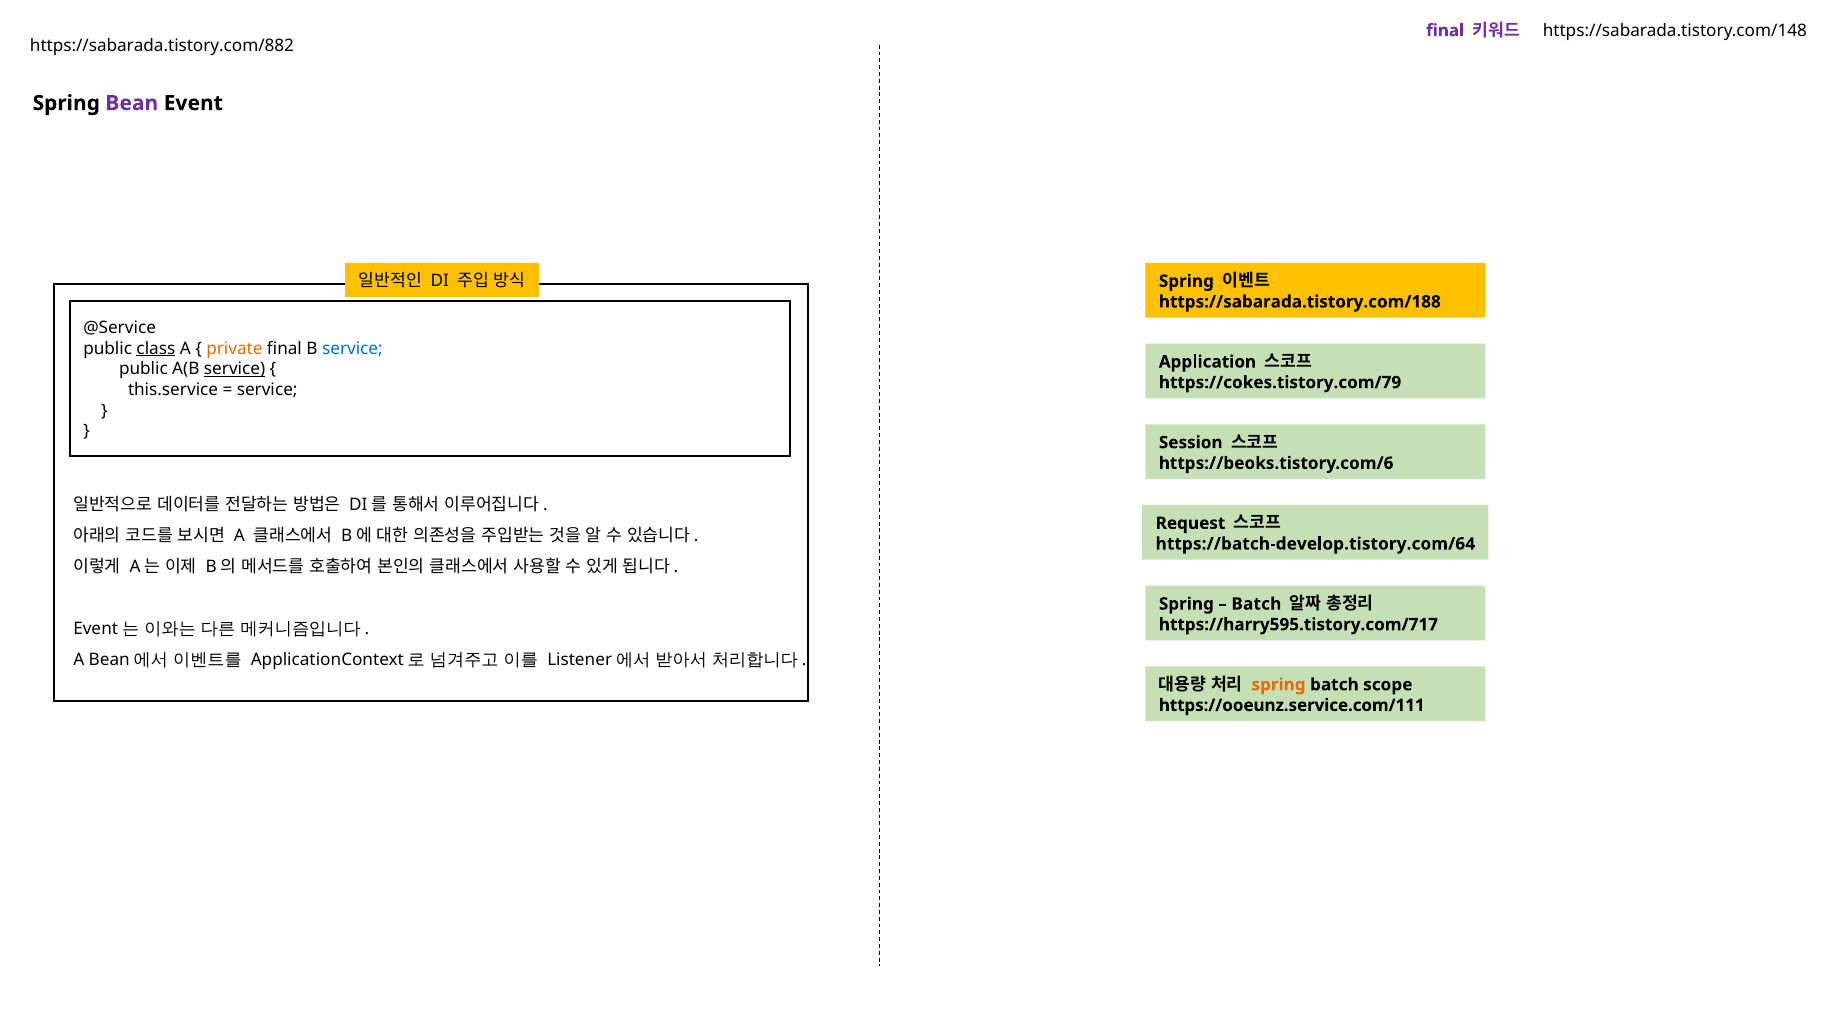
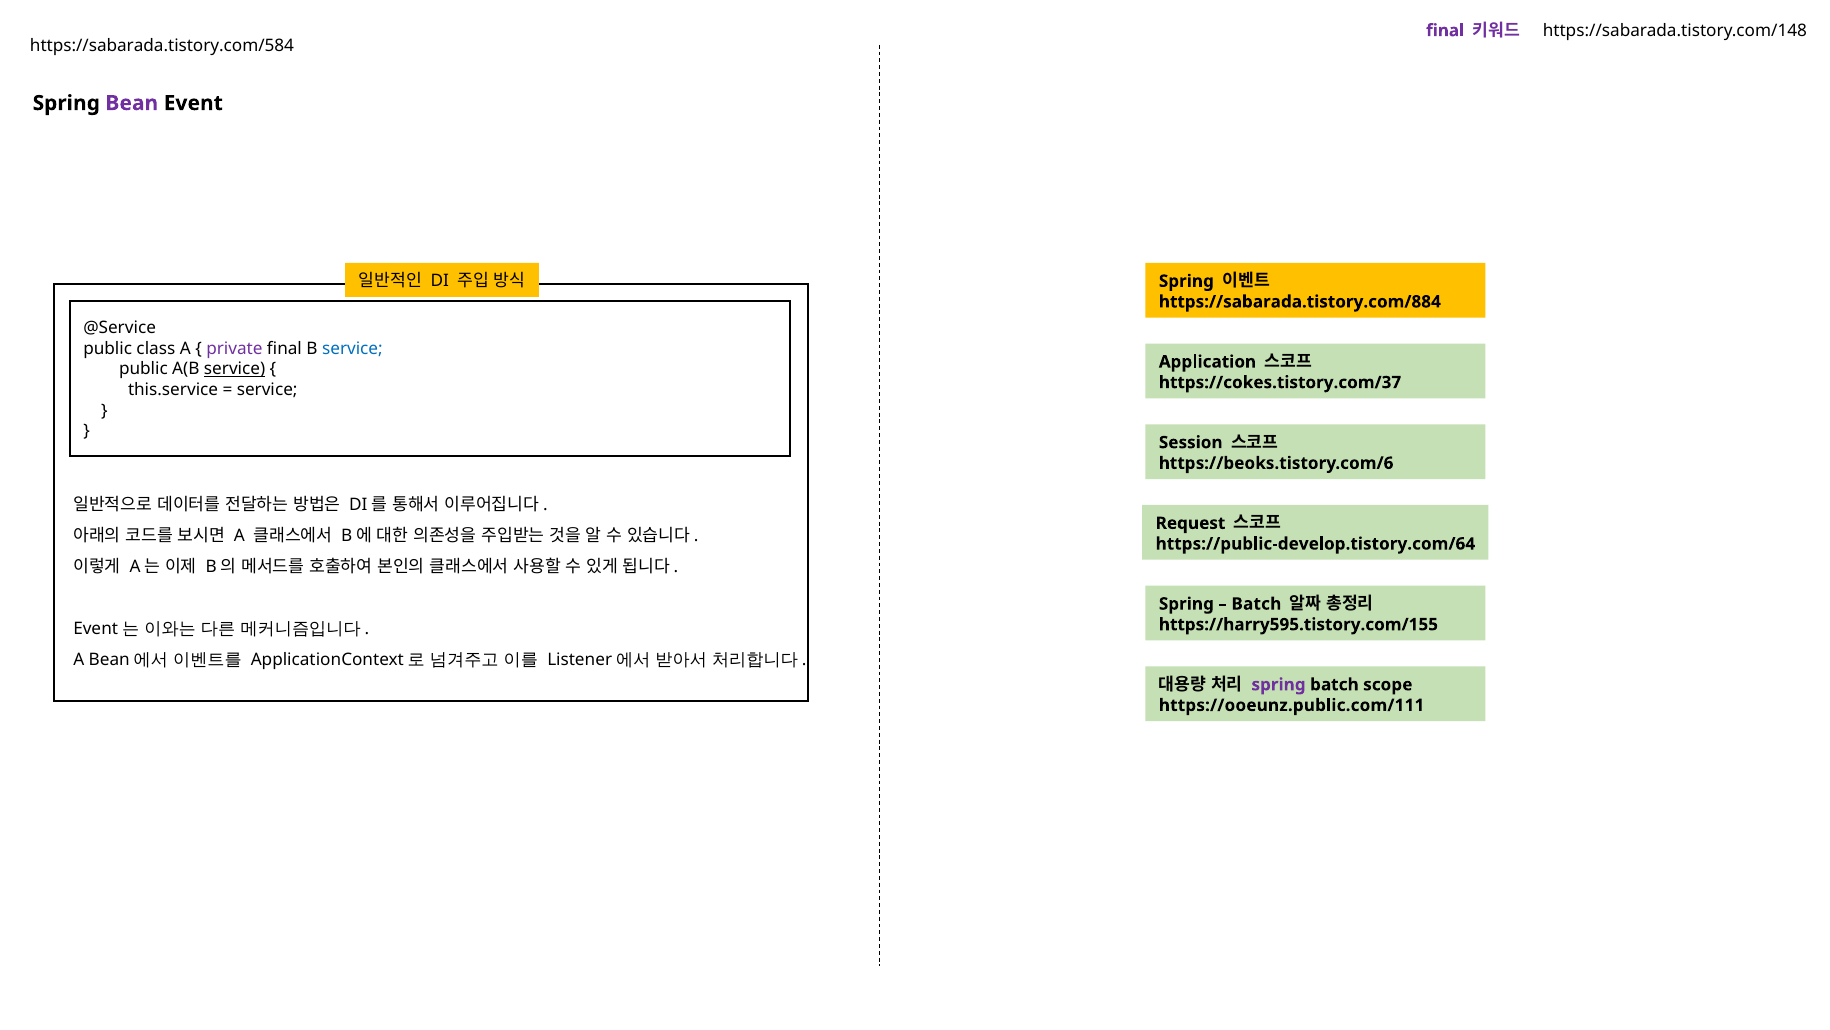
https://sabarada.tistory.com/882: https://sabarada.tistory.com/882 -> https://sabarada.tistory.com/584 (162, 46)
https://sabarada.tistory.com/188: https://sabarada.tistory.com/188 -> https://sabarada.tistory.com/884 (1300, 302)
class underline: present -> none (156, 348)
private colour: orange -> purple (234, 348)
https://cokes.tistory.com/79: https://cokes.tistory.com/79 -> https://cokes.tistory.com/37 (1280, 382)
https://batch-develop.tistory.com/64: https://batch-develop.tistory.com/64 -> https://public-develop.tistory.com/64 (1315, 544)
https://harry595.tistory.com/717: https://harry595.tistory.com/717 -> https://harry595.tistory.com/155 (1298, 624)
spring colour: orange -> purple (1279, 684)
https://ooeunz.service.com/111: https://ooeunz.service.com/111 -> https://ooeunz.public.com/111 (1292, 705)
